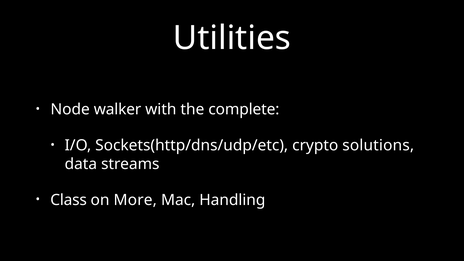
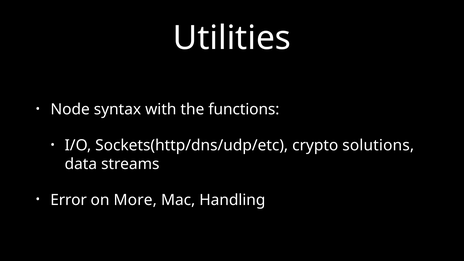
walker: walker -> syntax (117, 109)
complete: complete -> functions (244, 109)
Class: Class -> Error (69, 200)
